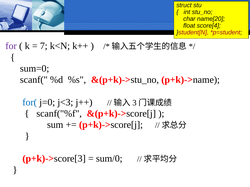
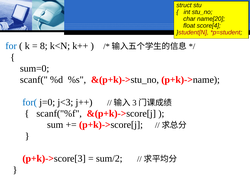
for colour: purple -> blue (11, 46)
7: 7 -> 8 (44, 46)
sum/0: sum/0 -> sum/2 (109, 159)
